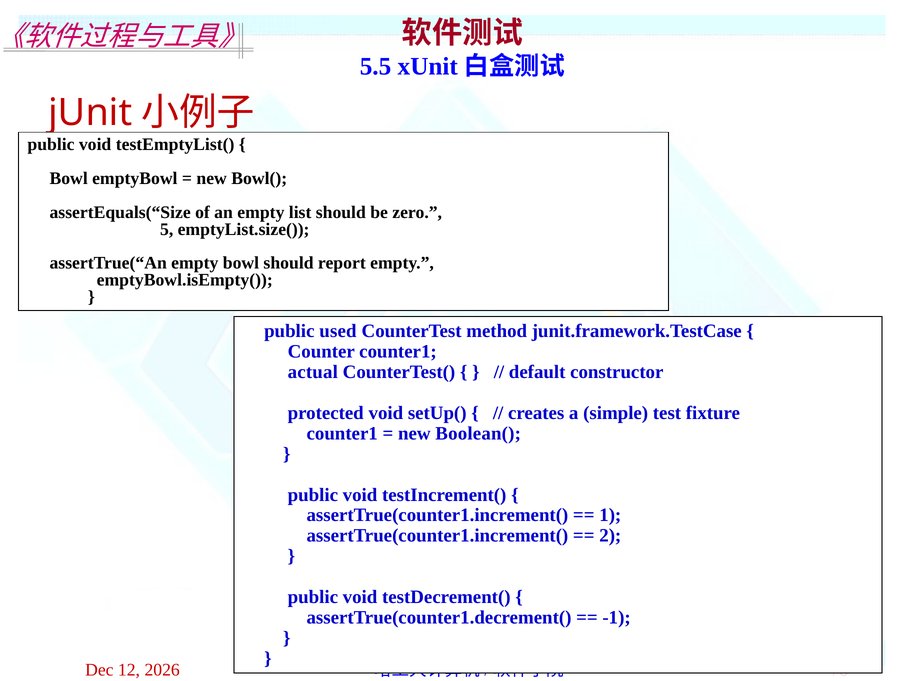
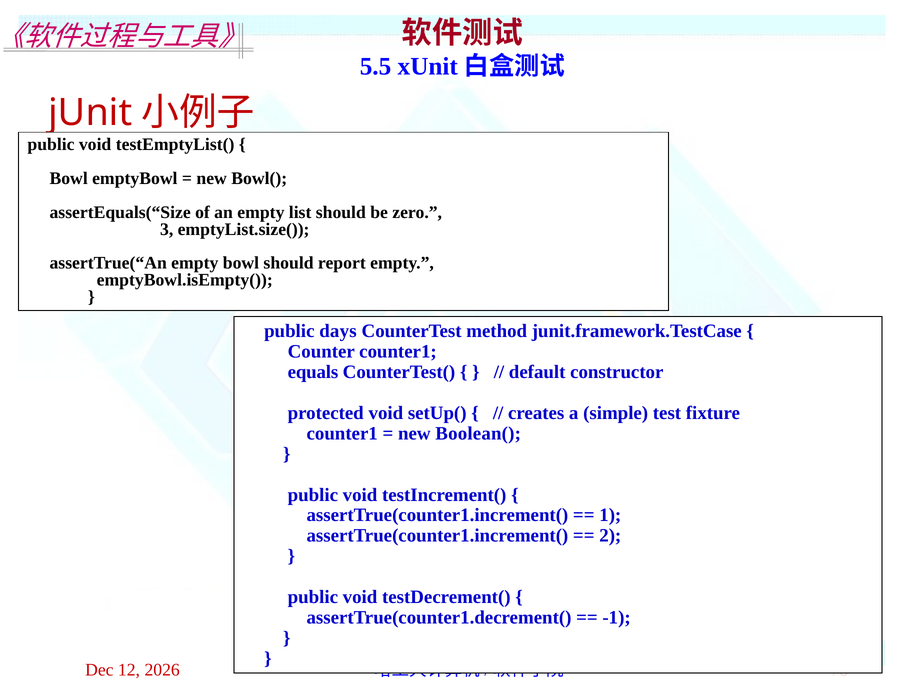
5: 5 -> 3 (167, 229)
used: used -> days (338, 331)
actual: actual -> equals (313, 372)
